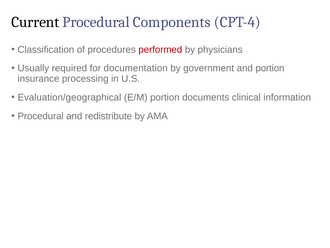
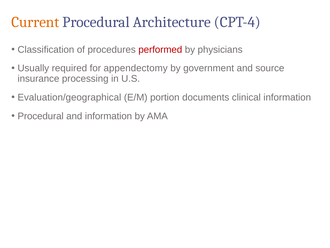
Current colour: black -> orange (35, 22)
Components: Components -> Architecture (172, 22)
documentation: documentation -> appendectomy (136, 68)
and portion: portion -> source (270, 68)
and redistribute: redistribute -> information (108, 116)
